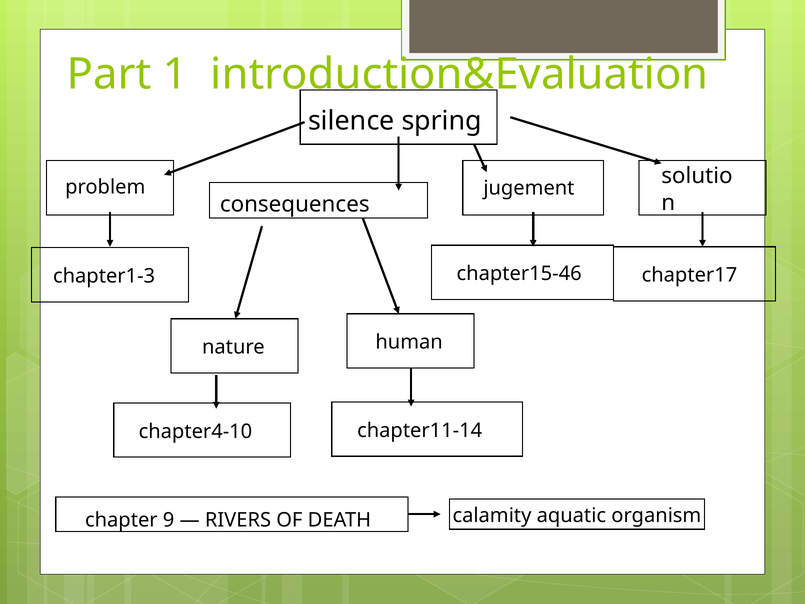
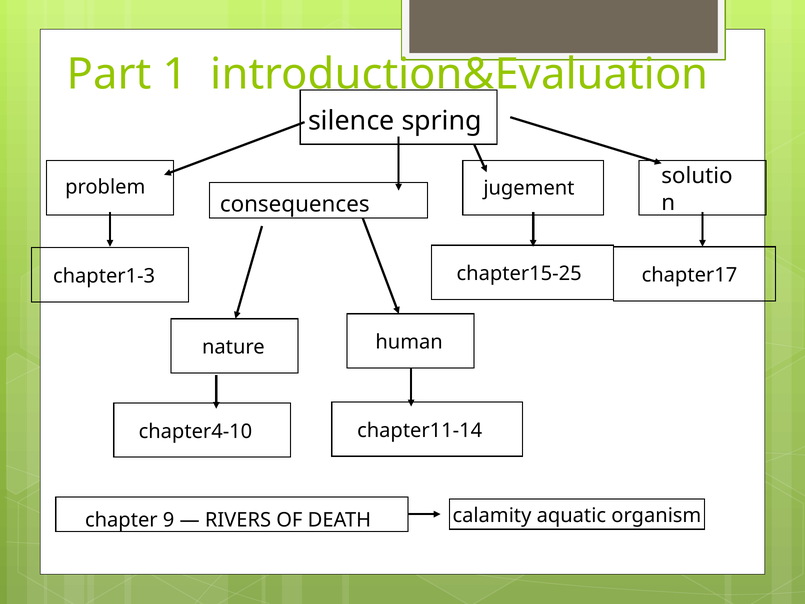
chapter15-46: chapter15-46 -> chapter15-25 (519, 274)
